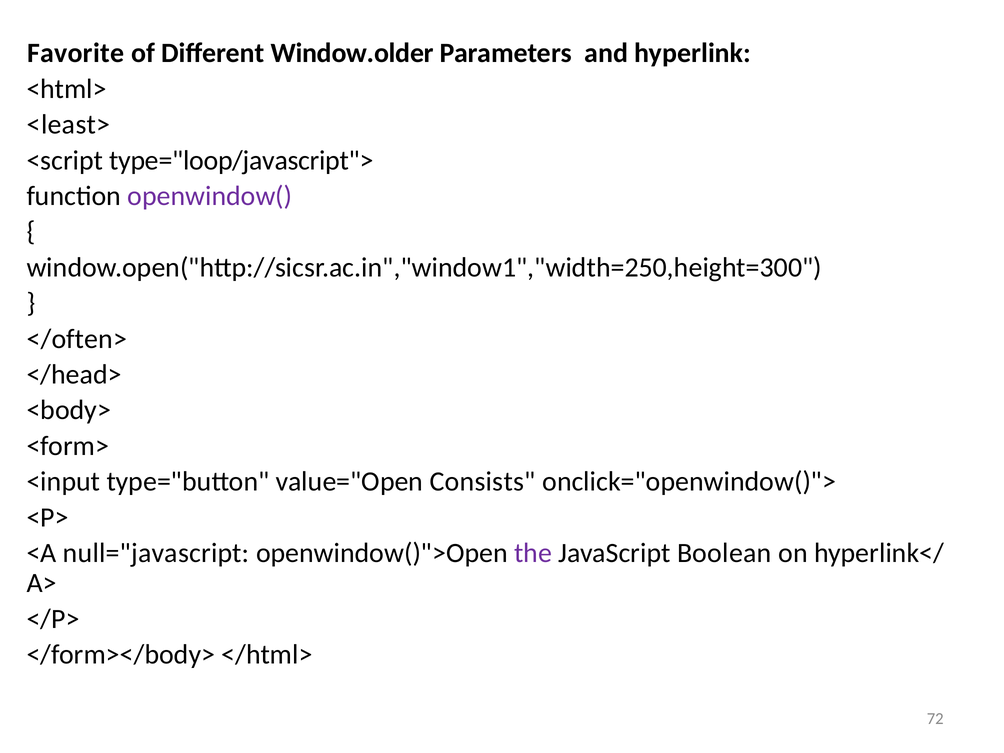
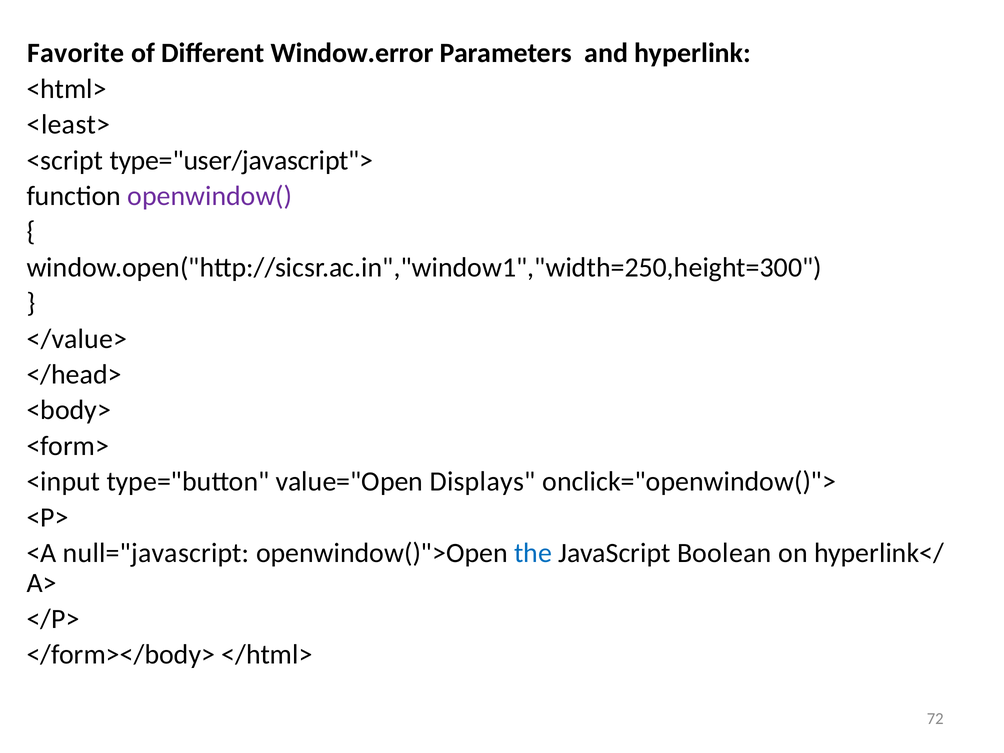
Window.older: Window.older -> Window.error (352, 53)
type="loop/javascript">: type="loop/javascript"> -> type="user/javascript"> (241, 160)
</often>: </often> -> </value> (77, 339)
Consists: Consists -> Displays (483, 482)
the colour: purple -> blue (533, 553)
